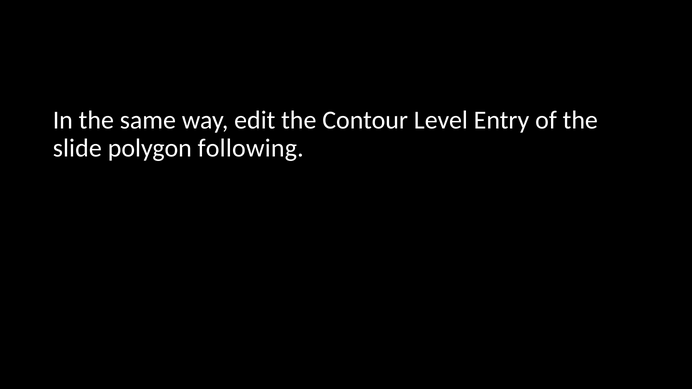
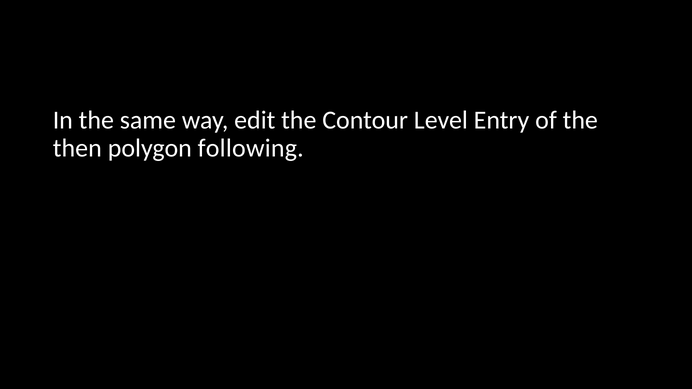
slide: slide -> then (77, 148)
